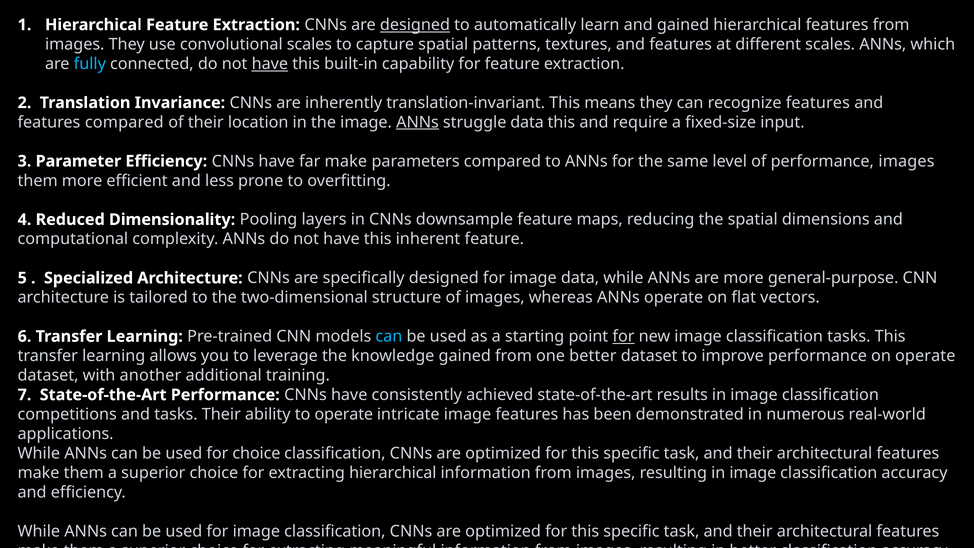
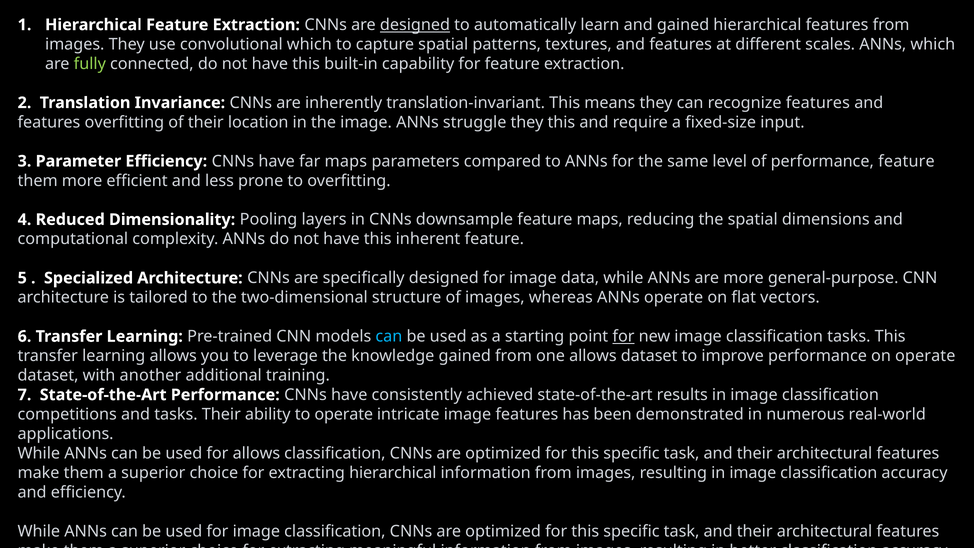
convolutional scales: scales -> which (309, 44)
fully colour: light blue -> light green (90, 64)
have underline: present -> none (270, 64)
features compared: compared -> overfitting (124, 122)
ANNs underline: present -> none (418, 122)
struggle data: data -> they (527, 122)
far make: make -> maps (346, 161)
performance images: images -> feature (906, 161)
one better: better -> allows (593, 356)
for choice: choice -> allows (256, 453)
